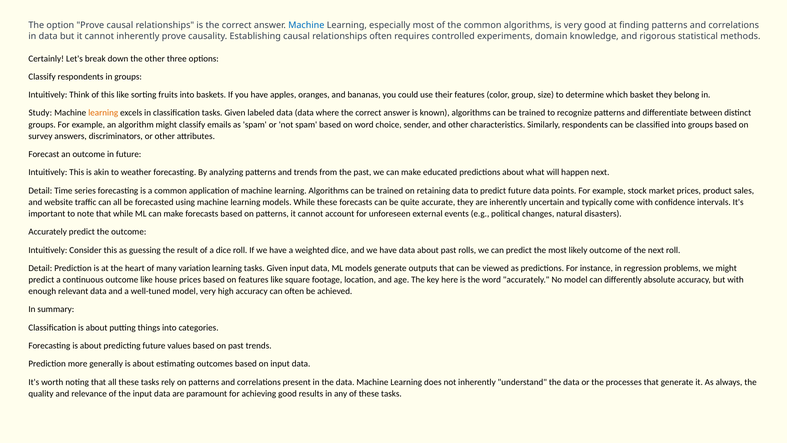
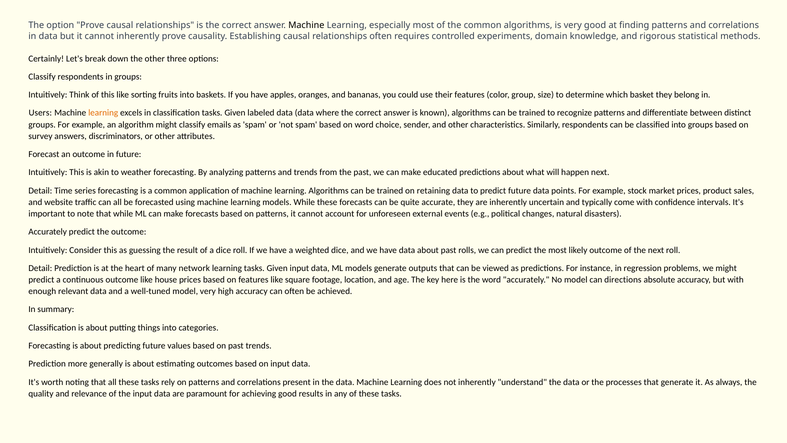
Machine colour: blue -> black (306, 25)
Study: Study -> Users (40, 113)
variation: variation -> network (194, 268)
differently: differently -> directions (623, 280)
